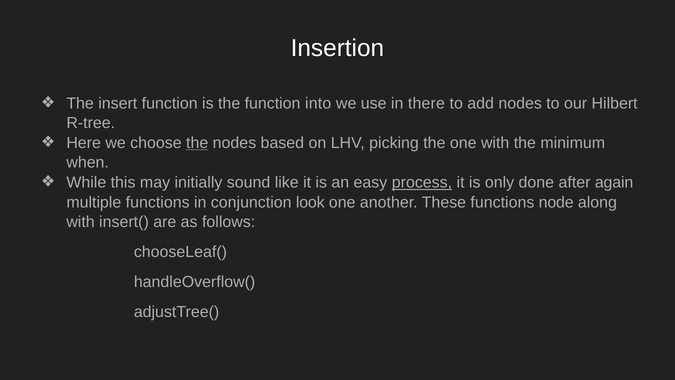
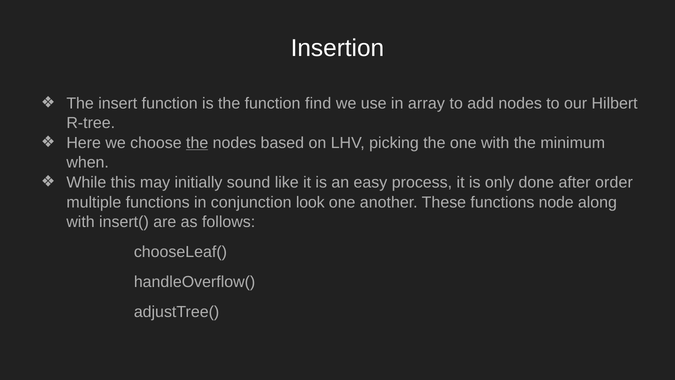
into: into -> find (318, 103)
there: there -> array (426, 103)
process underline: present -> none (422, 182)
again: again -> order (614, 182)
